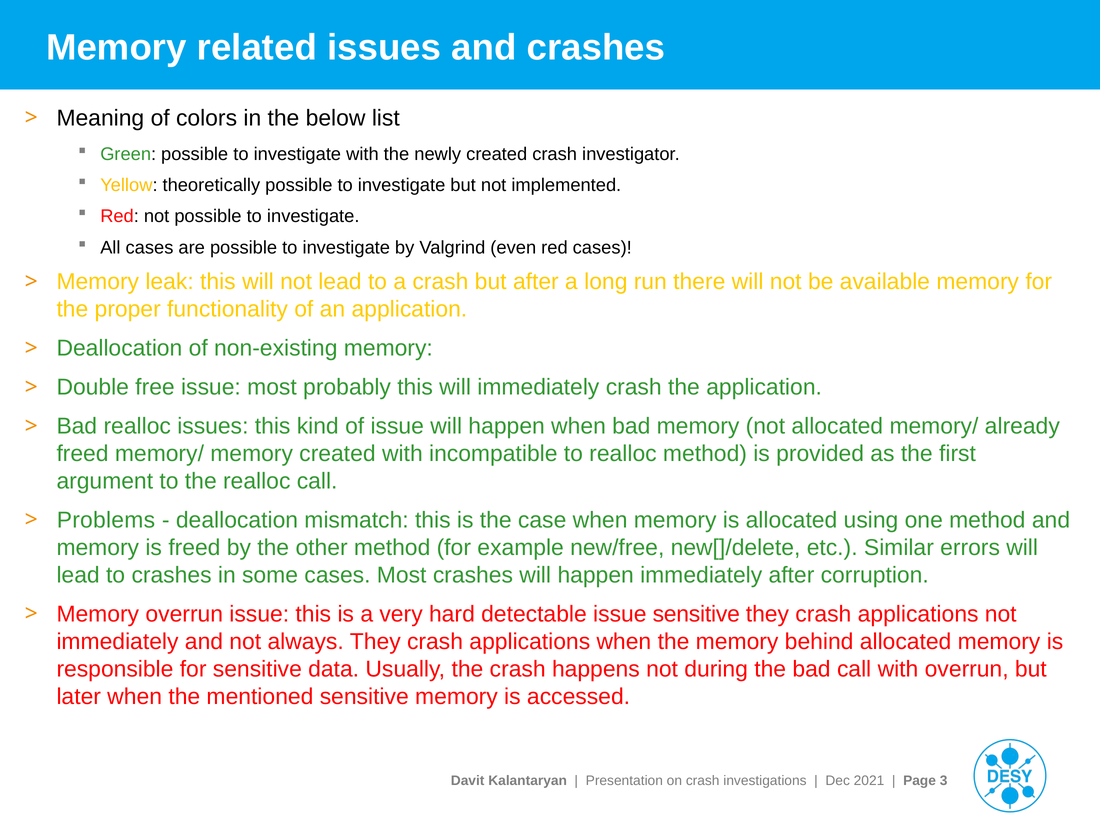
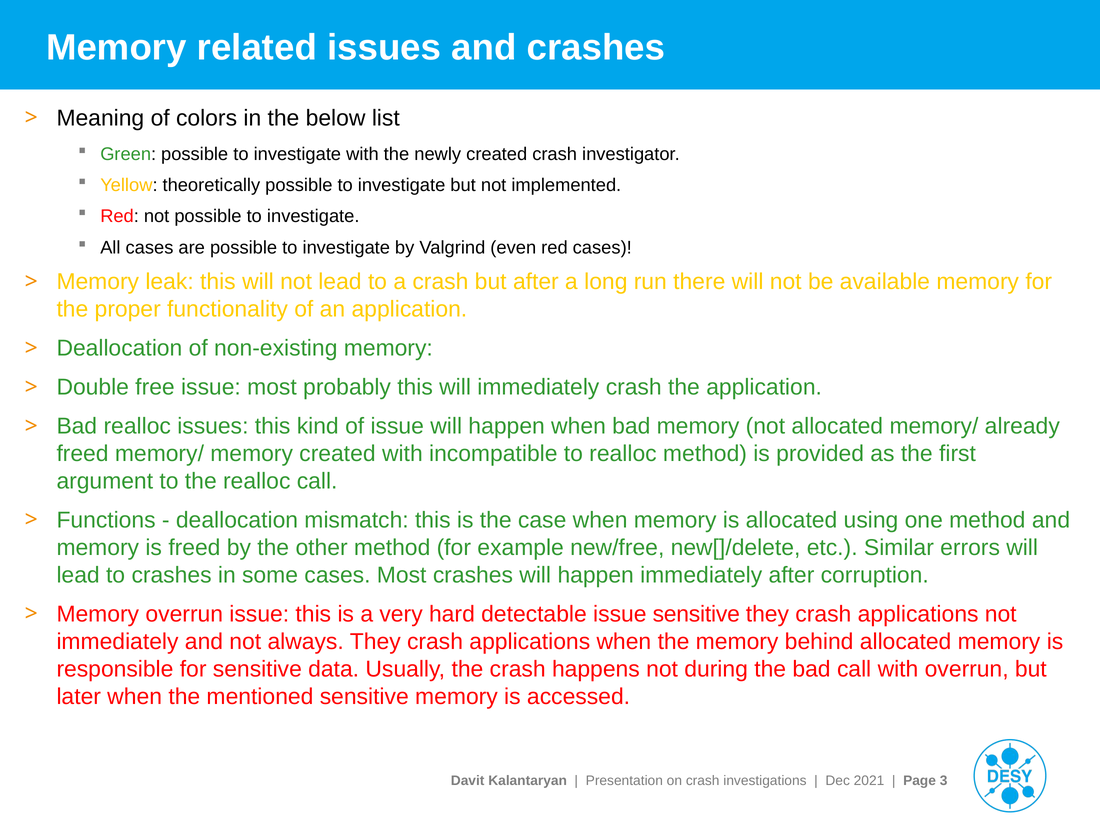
Problems: Problems -> Functions (106, 520)
